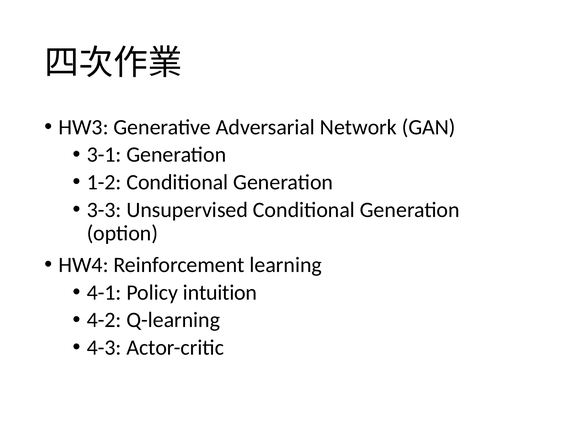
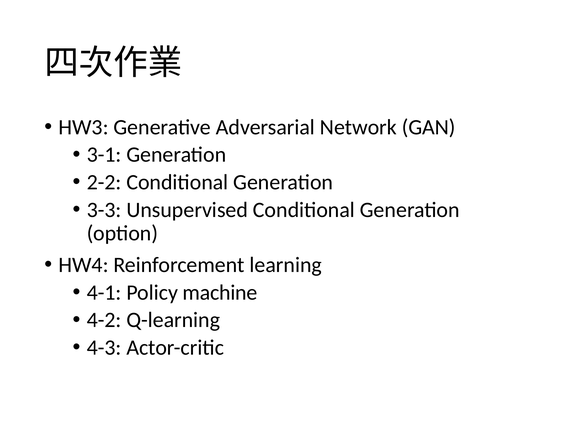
1-2: 1-2 -> 2-2 (104, 182)
intuition: intuition -> machine (220, 292)
